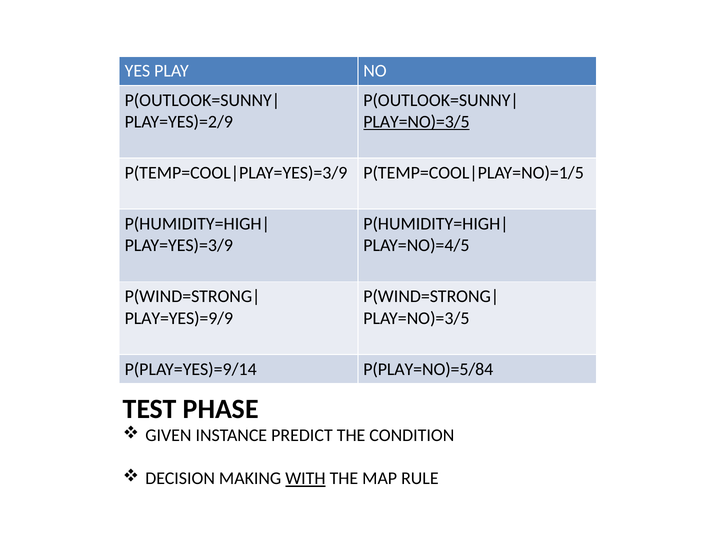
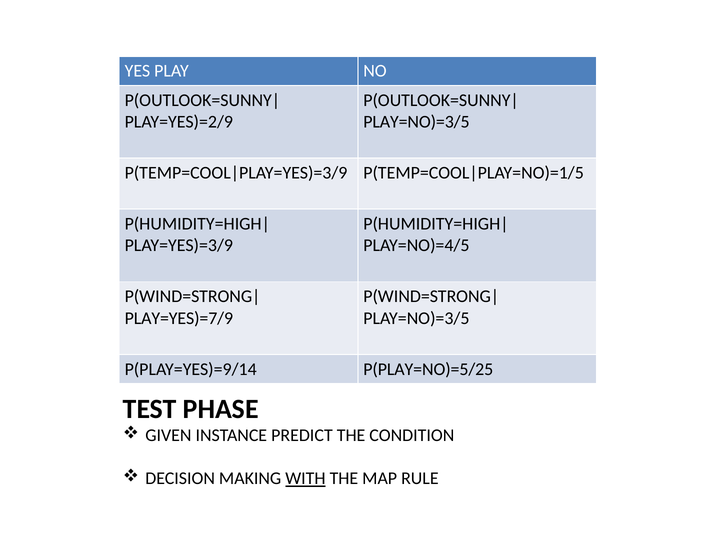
PLAY=NO)=3/5 underline: present -> none (416, 122)
PLAY=YES)=9/9: PLAY=YES)=9/9 -> PLAY=YES)=7/9 (179, 318)
P(PLAY=NO)=5/84: P(PLAY=NO)=5/84 -> P(PLAY=NO)=5/25 (428, 369)
